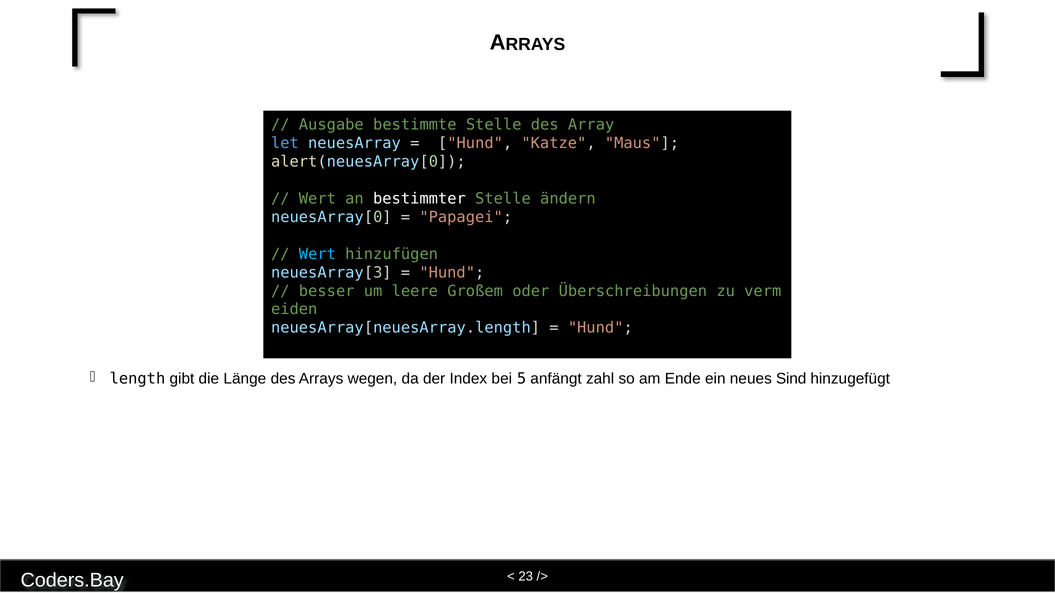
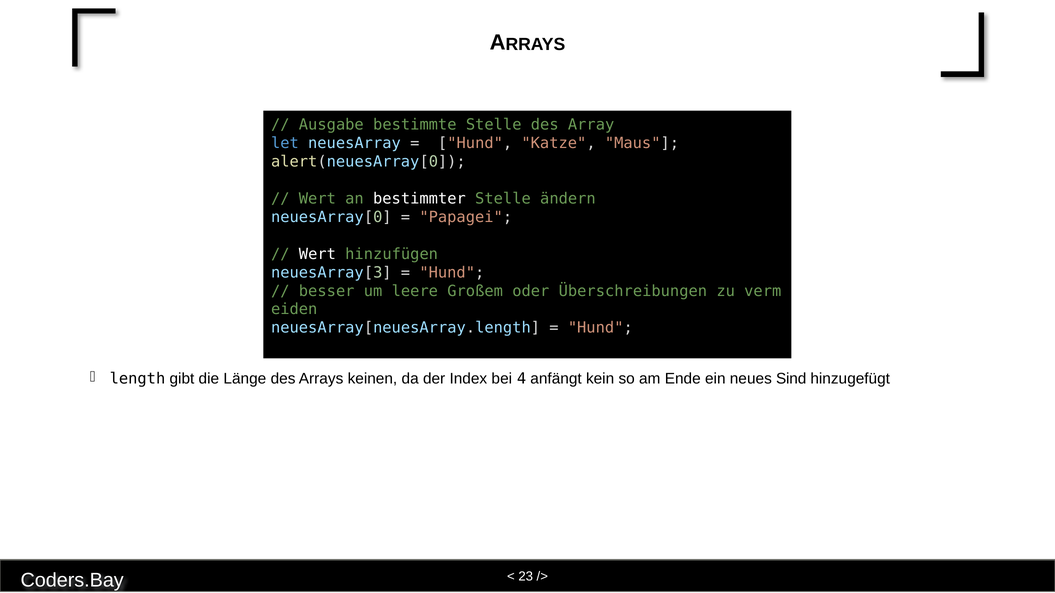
Wert colour: light blue -> white (317, 254)
wegen: wegen -> keinen (372, 379)
5: 5 -> 4 (522, 379)
zahl: zahl -> kein (600, 379)
